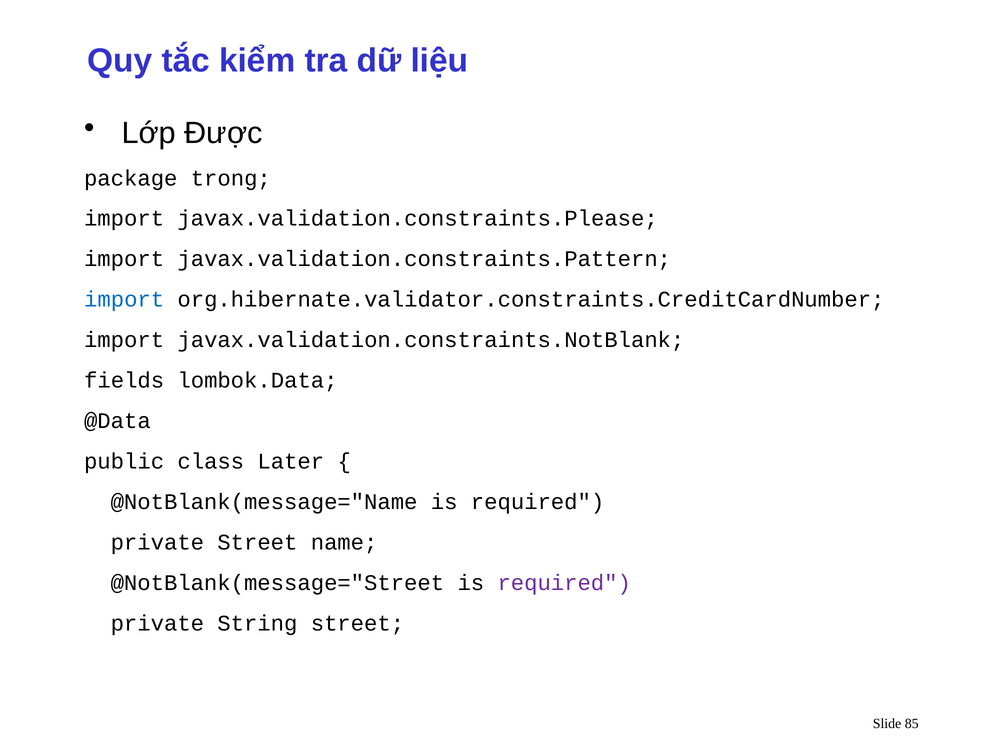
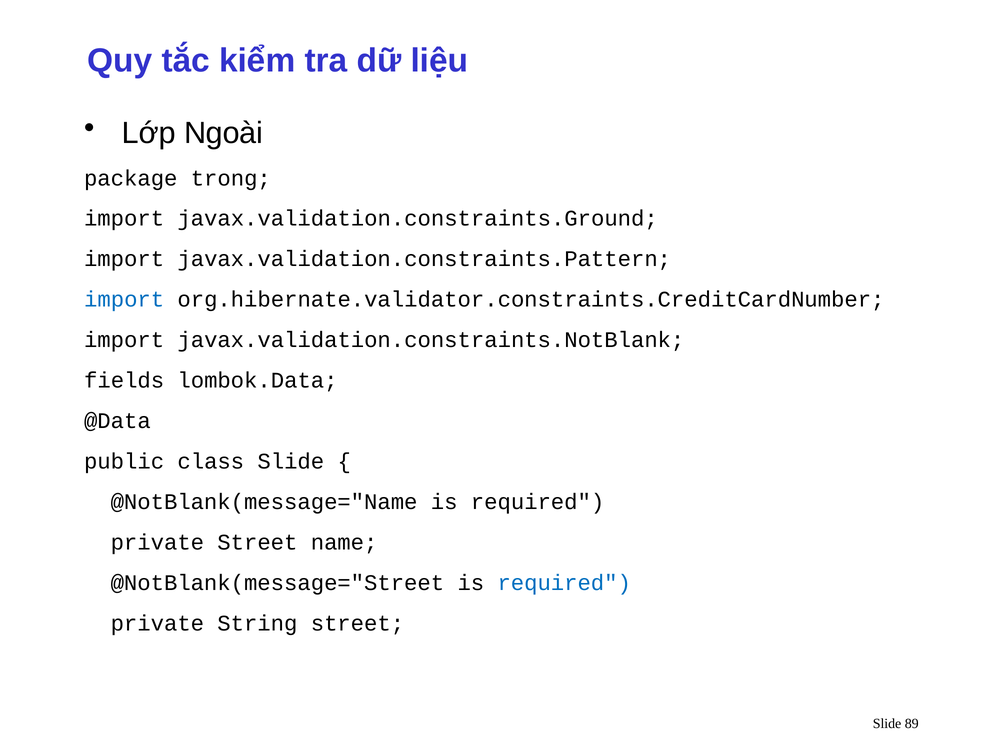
Được: Được -> Ngoài (224, 133)
javax.validation.constraints.Please: javax.validation.constraints.Please -> javax.validation.constraints.Ground (418, 219)
class Later: Later -> Slide (291, 461)
required colour: purple -> blue (564, 583)
85: 85 -> 89 (912, 724)
